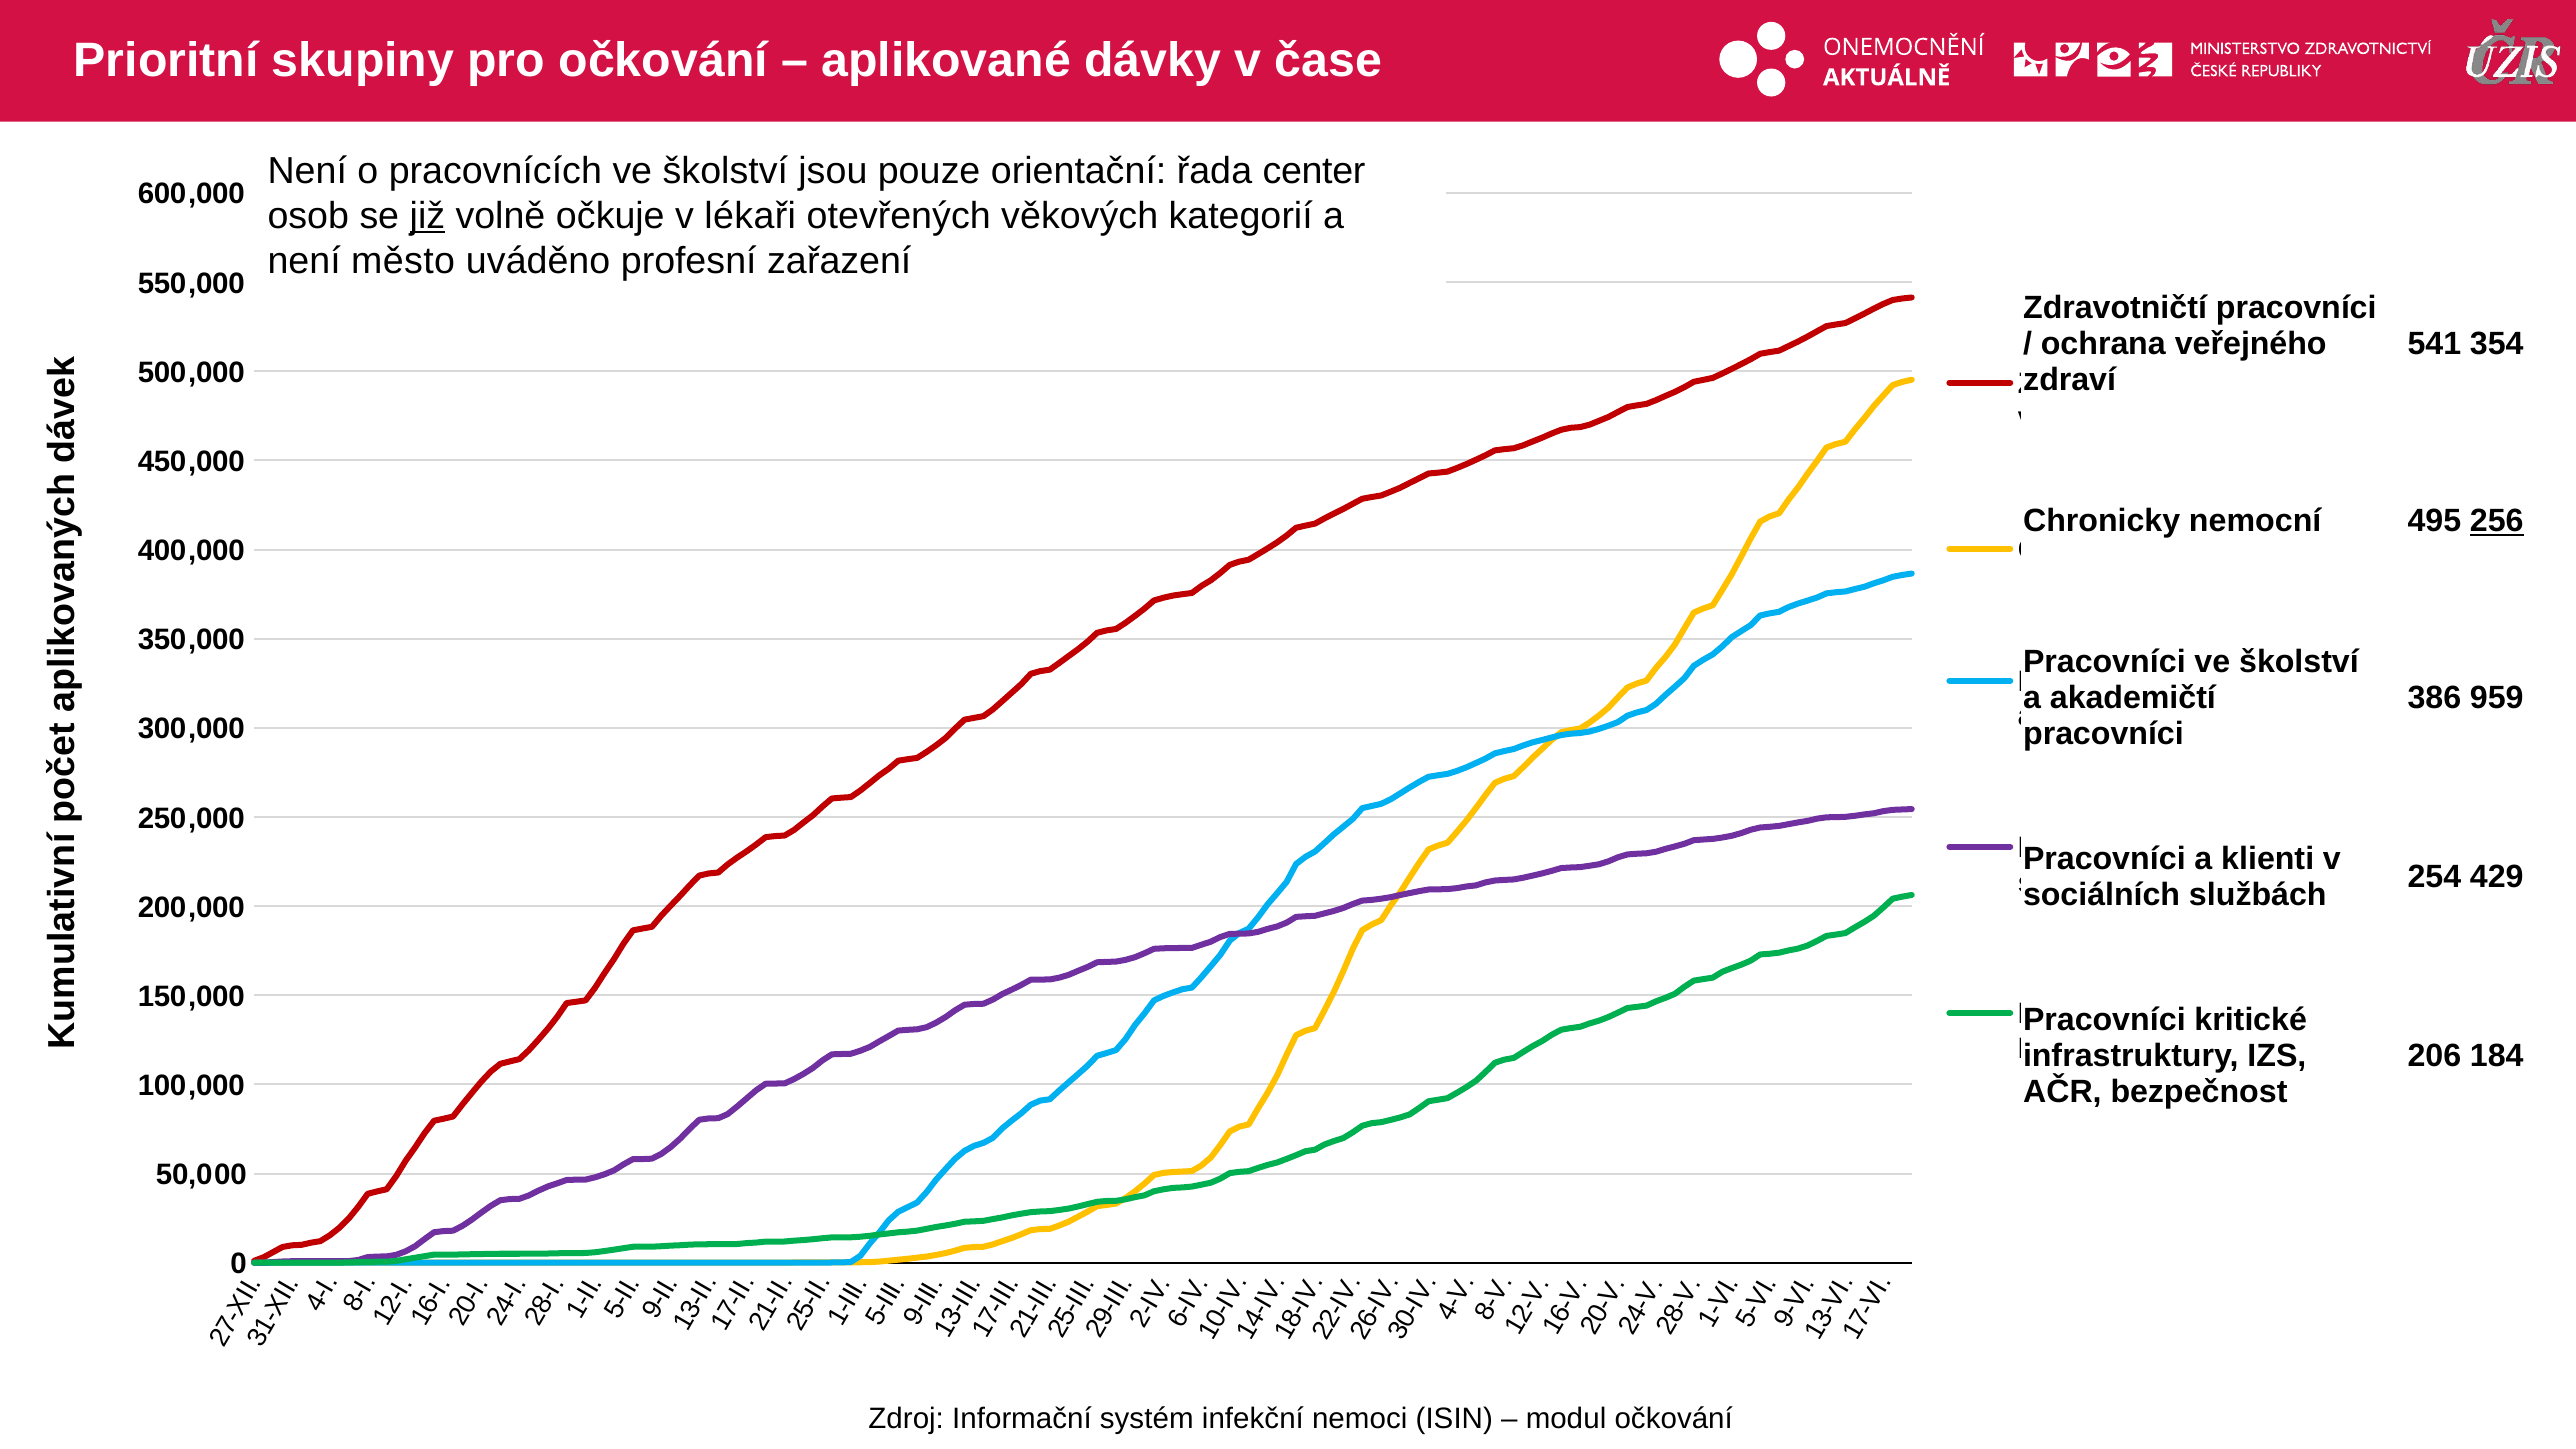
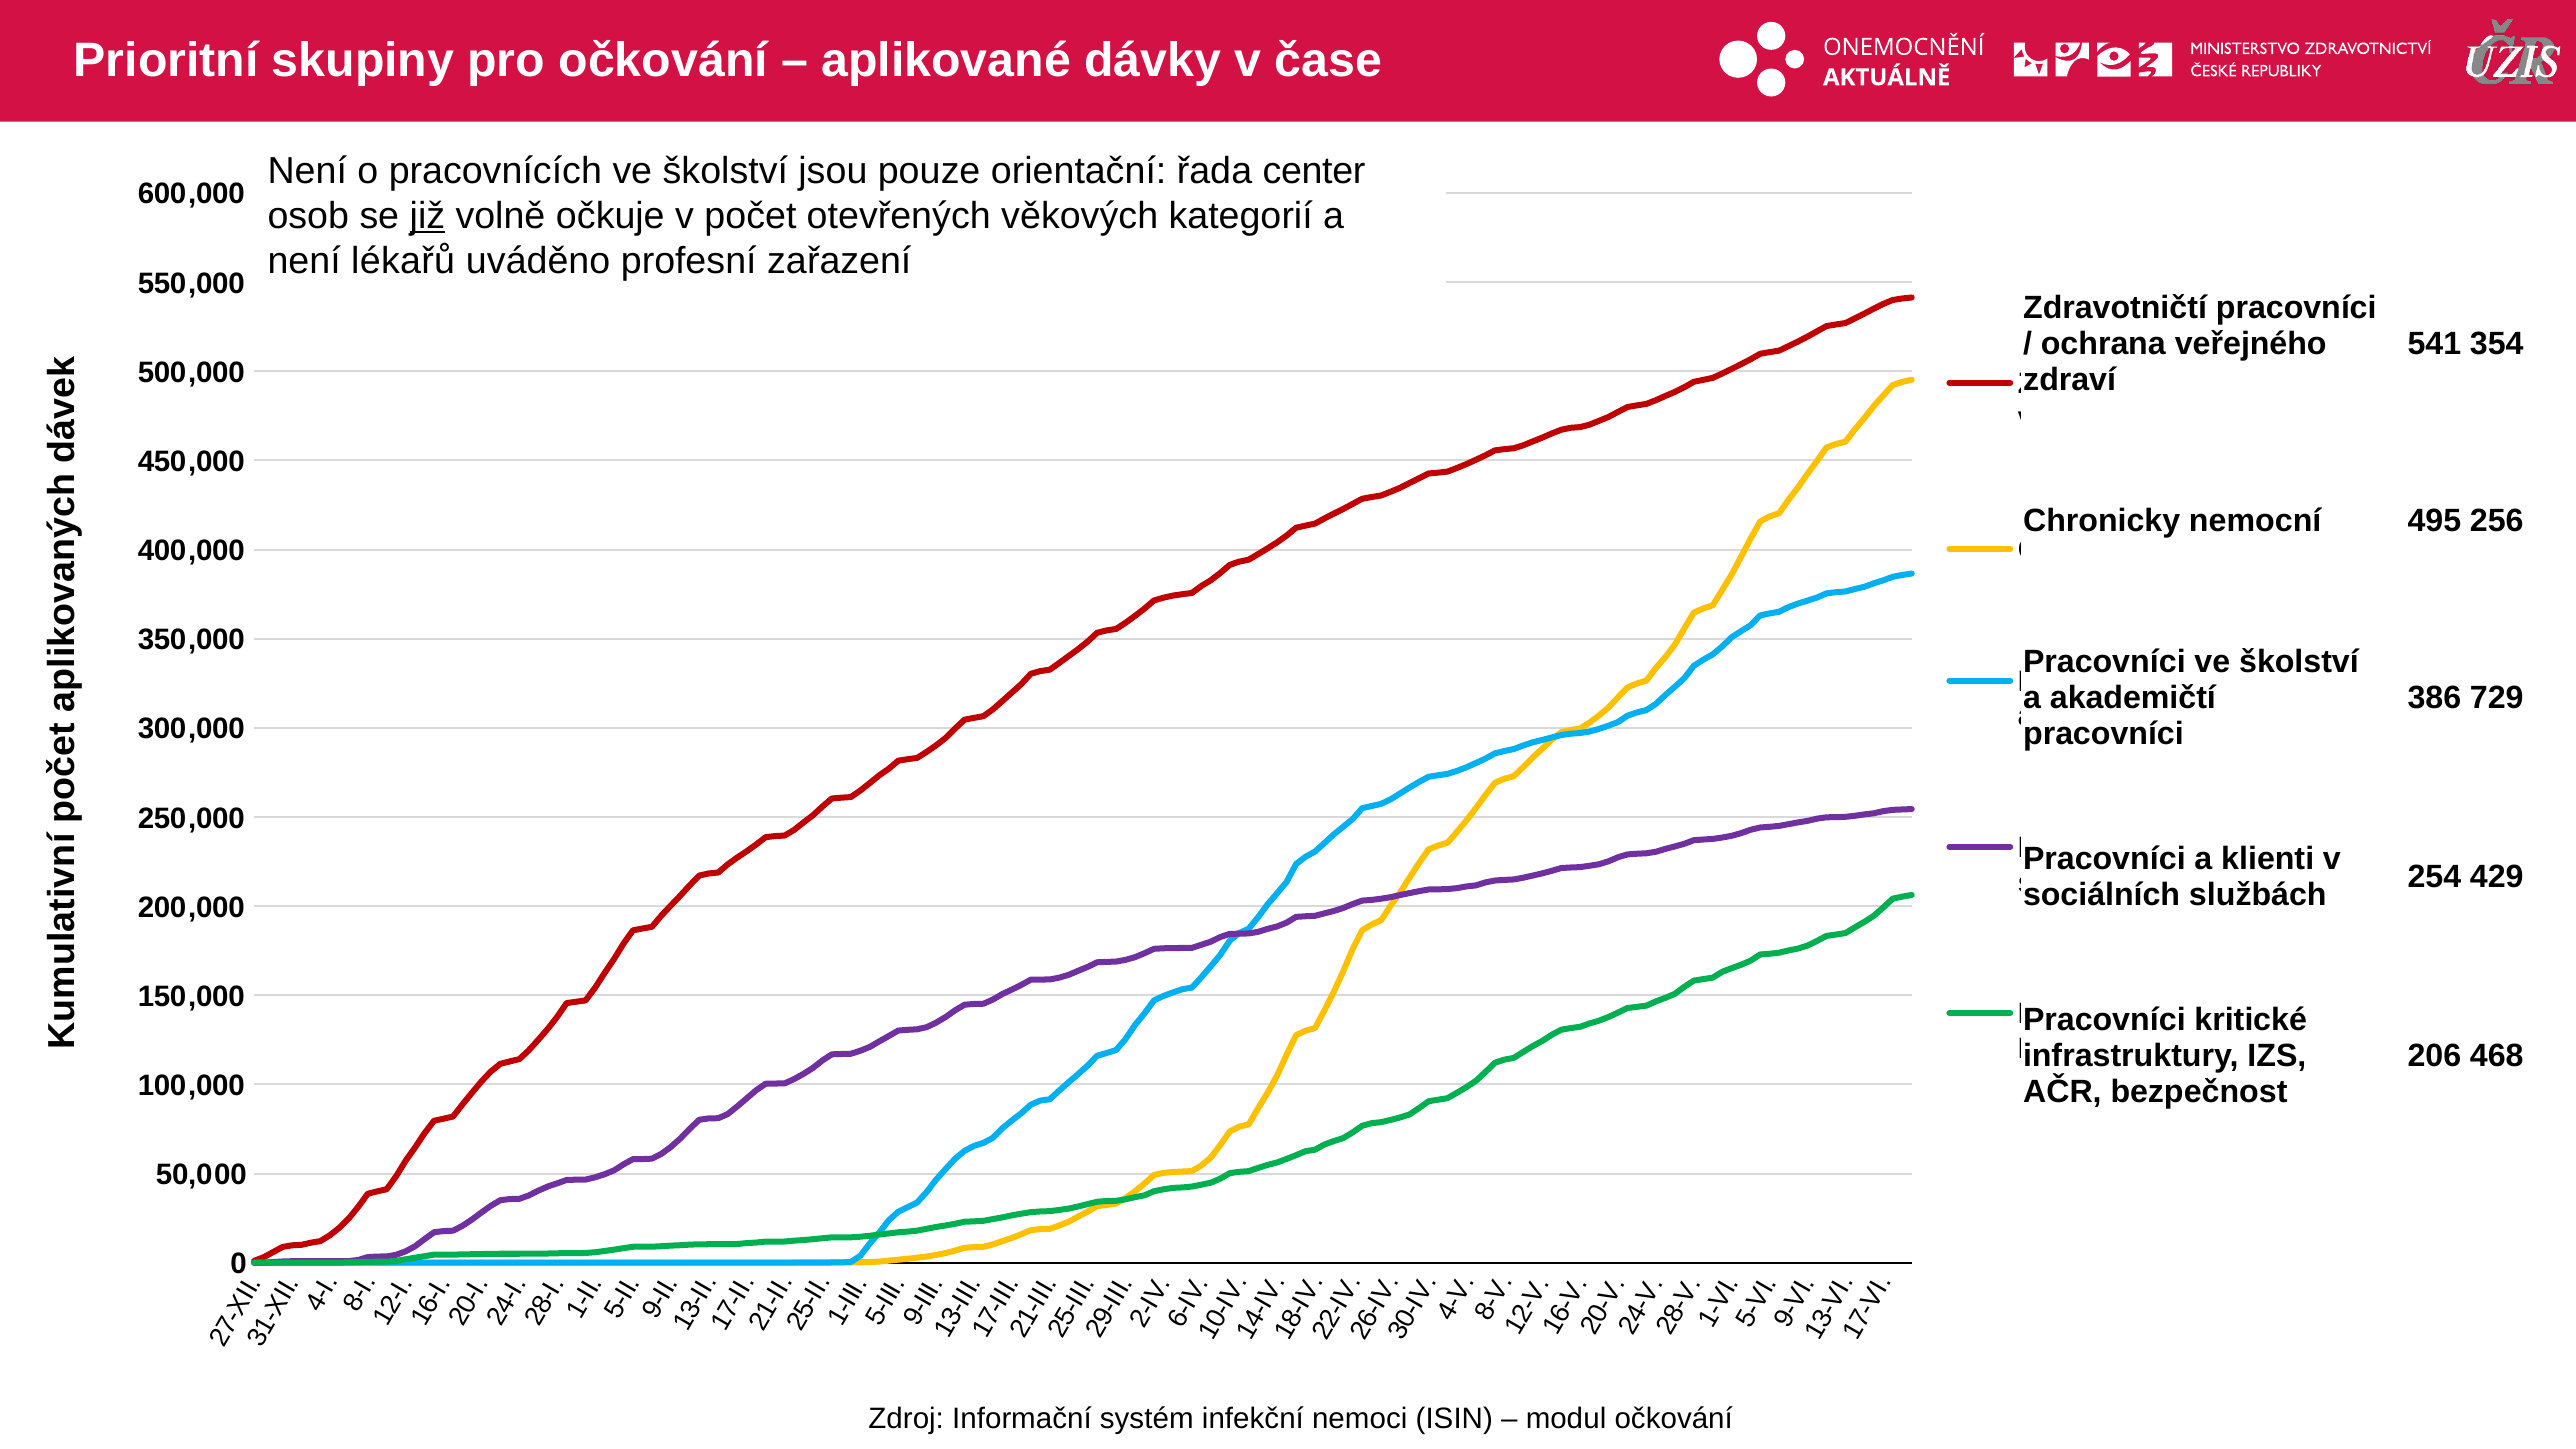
lékaři: lékaři -> počet (750, 216)
město: město -> lékařů (403, 261)
256 underline: present -> none (2497, 521)
959: 959 -> 729 (2497, 698)
184: 184 -> 468 (2497, 1056)
